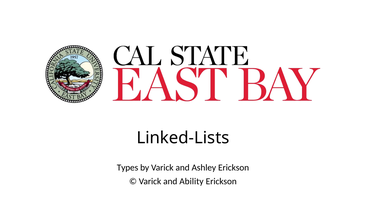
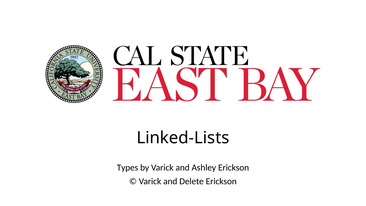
Ability: Ability -> Delete (192, 181)
